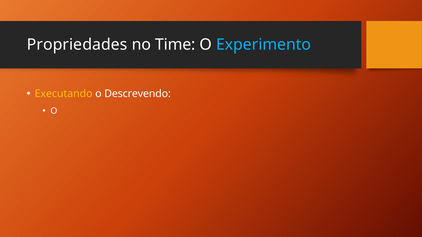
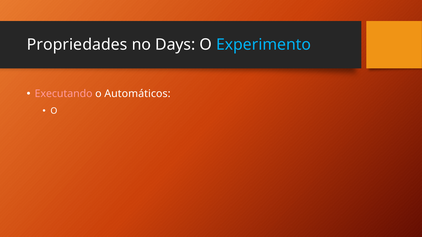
Time: Time -> Days (175, 45)
Executando colour: yellow -> pink (64, 94)
Descrevendo: Descrevendo -> Automáticos (137, 94)
